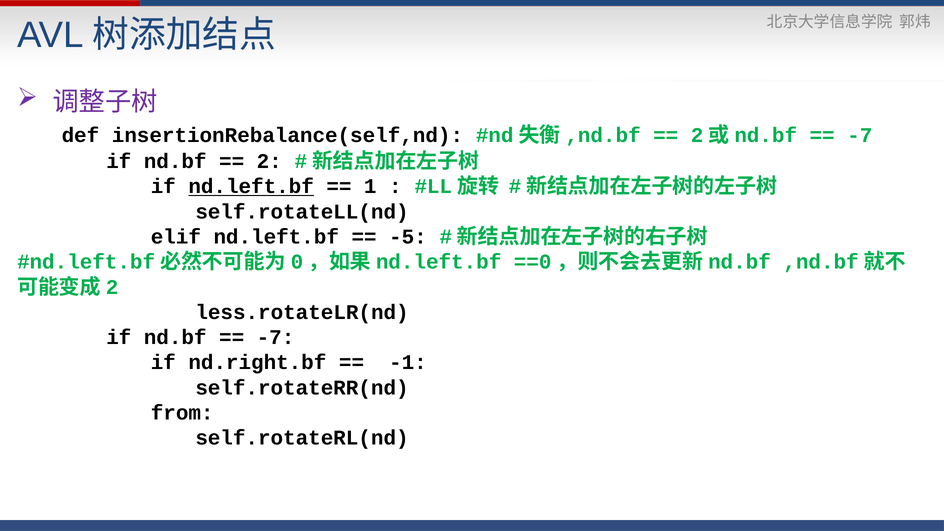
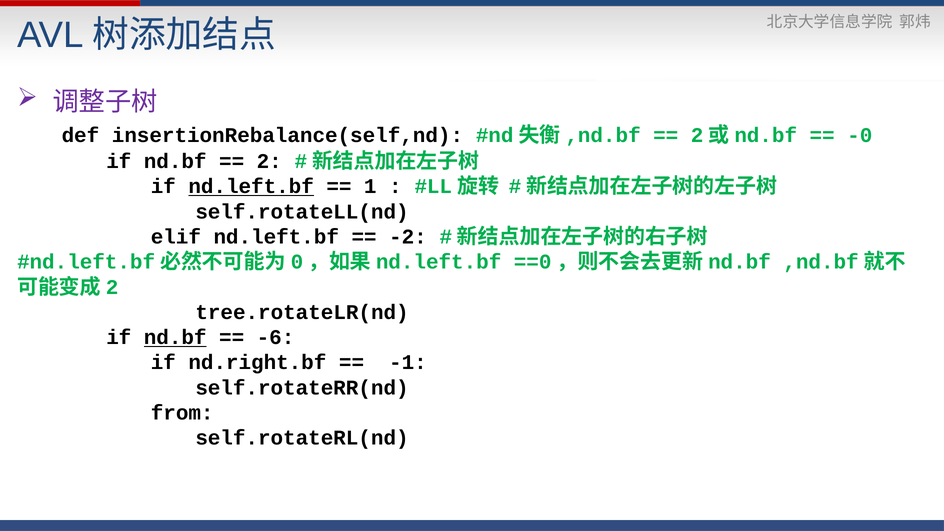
-7: -7 -> -0 (860, 135)
-5: -5 -> -2 (408, 237)
less.rotateLR(nd: less.rotateLR(nd -> tree.rotateLR(nd (302, 312)
nd.bf underline: none -> present (175, 337)
-7: -7 -> -6 (276, 337)
